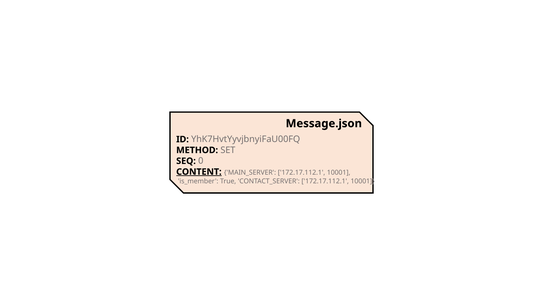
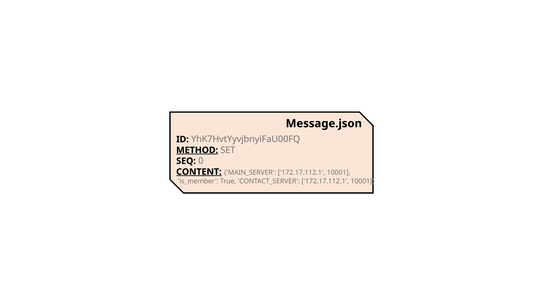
METHOD underline: none -> present (197, 150)
